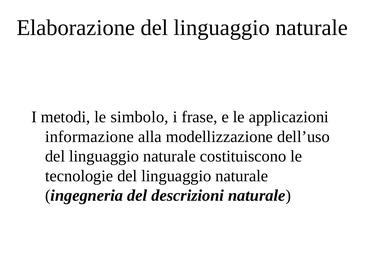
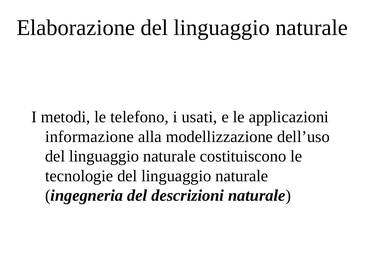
simbolo: simbolo -> telefono (140, 117)
frase: frase -> usati (199, 117)
